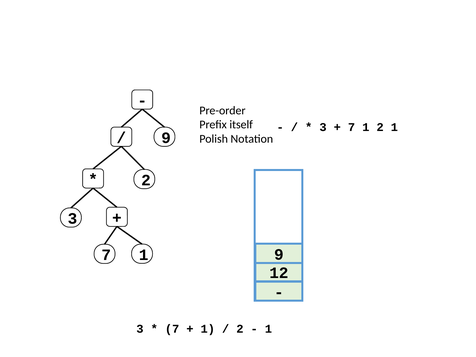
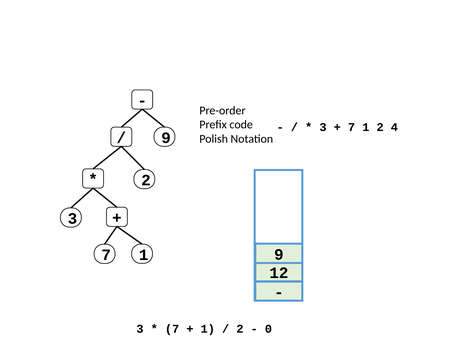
itself: itself -> code (241, 125)
2 1: 1 -> 4 (394, 127)
1: 1 -> 0 (268, 329)
